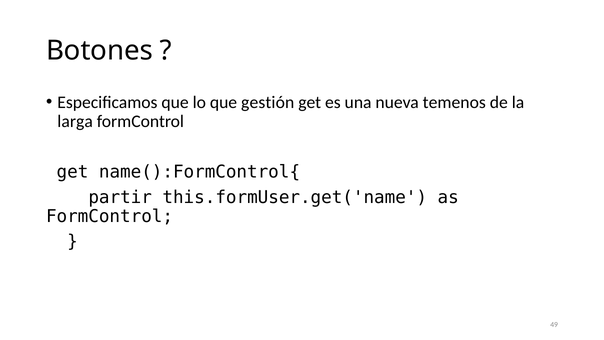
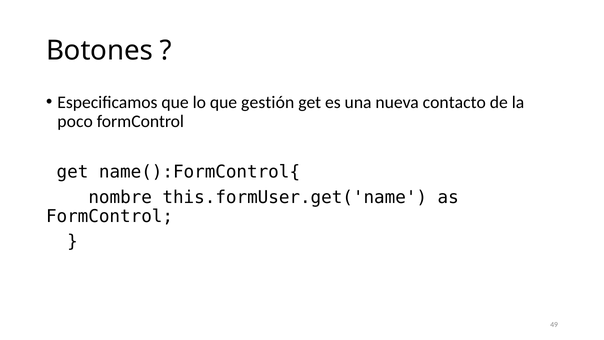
temenos: temenos -> contacto (454, 102)
larga: larga -> poco (75, 121)
partir: partir -> nombre (120, 197)
